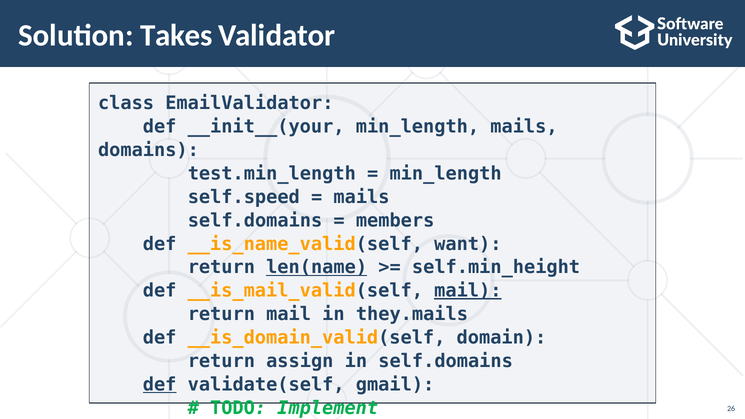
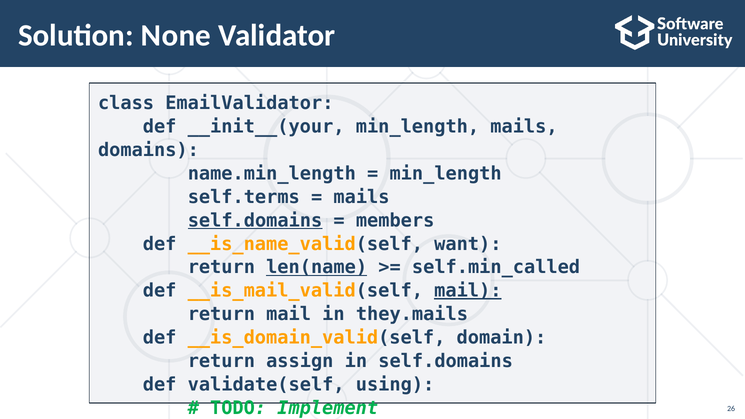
Takes: Takes -> None (176, 35)
test.min_length: test.min_length -> name.min_length (272, 174)
self.speed: self.speed -> self.terms (244, 197)
self.domains underline: none -> present (255, 220)
self.min_height: self.min_height -> self.min_called (496, 267)
def underline: present -> none (160, 385)
gmail: gmail -> using (395, 385)
